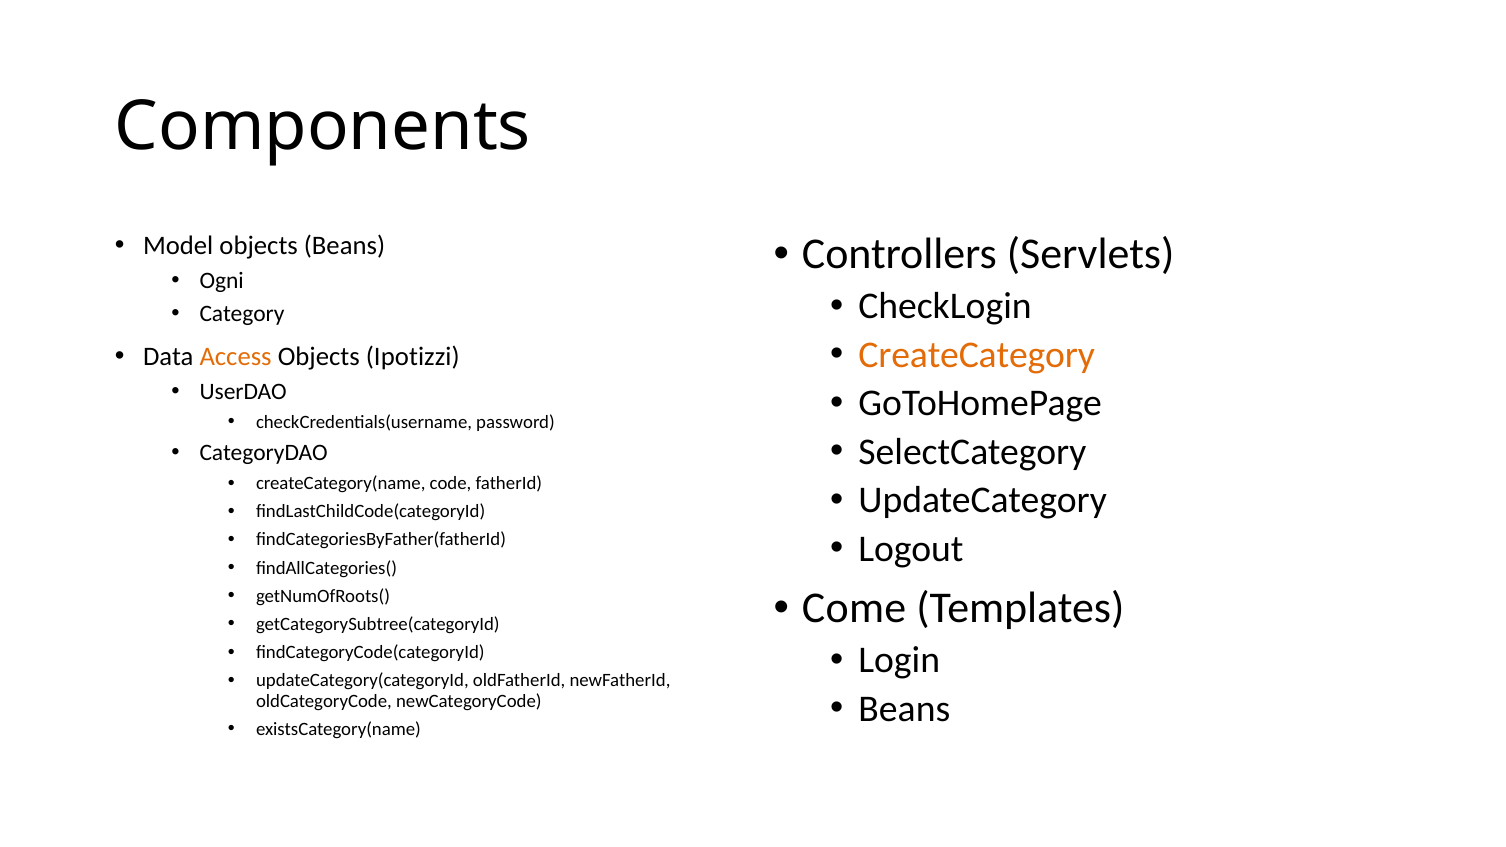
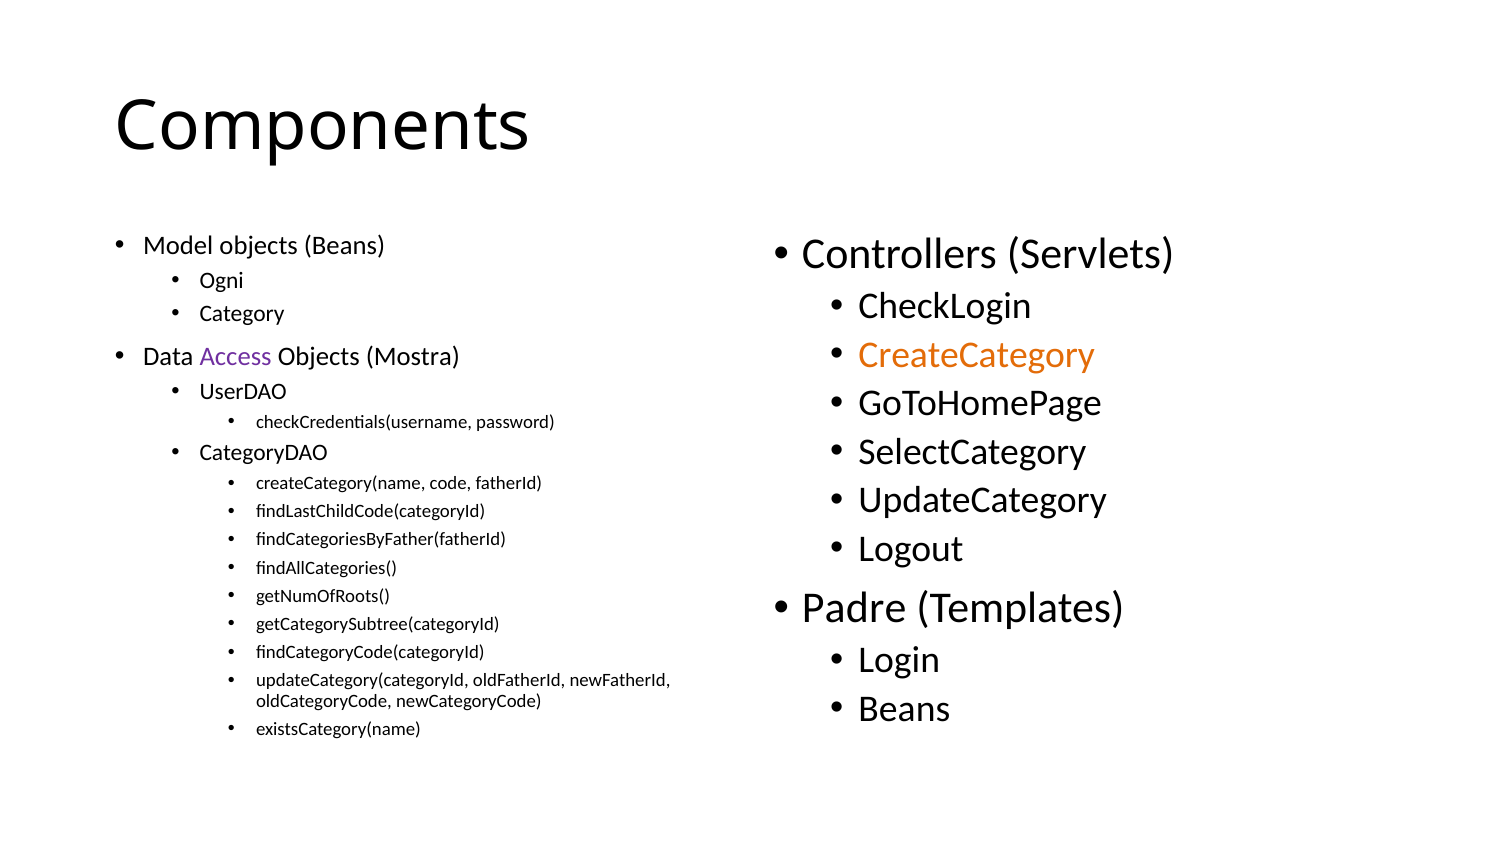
Access colour: orange -> purple (236, 356)
Ipotizzi: Ipotizzi -> Mostra (413, 356)
Come: Come -> Padre (854, 608)
